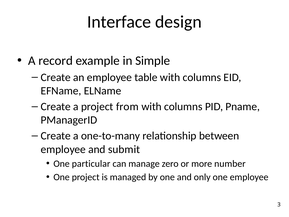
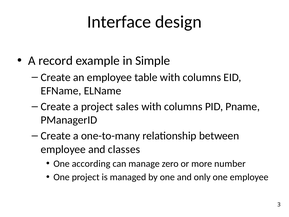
from: from -> sales (127, 106)
submit: submit -> classes (124, 149)
particular: particular -> according (91, 164)
